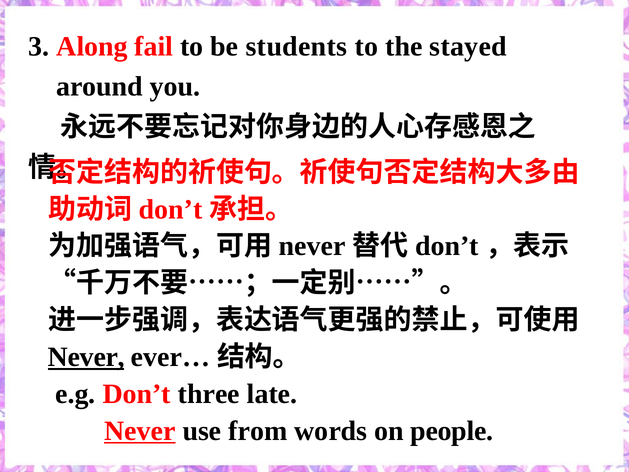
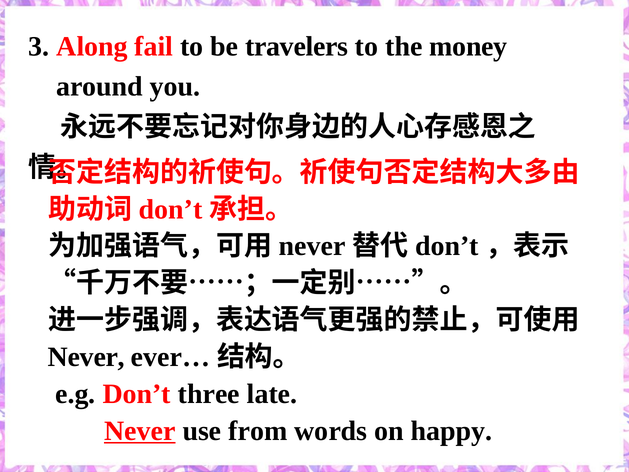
students: students -> travelers (297, 46)
stayed: stayed -> money (468, 46)
Never underline: present -> none (86, 357)
people: people -> happy (452, 431)
